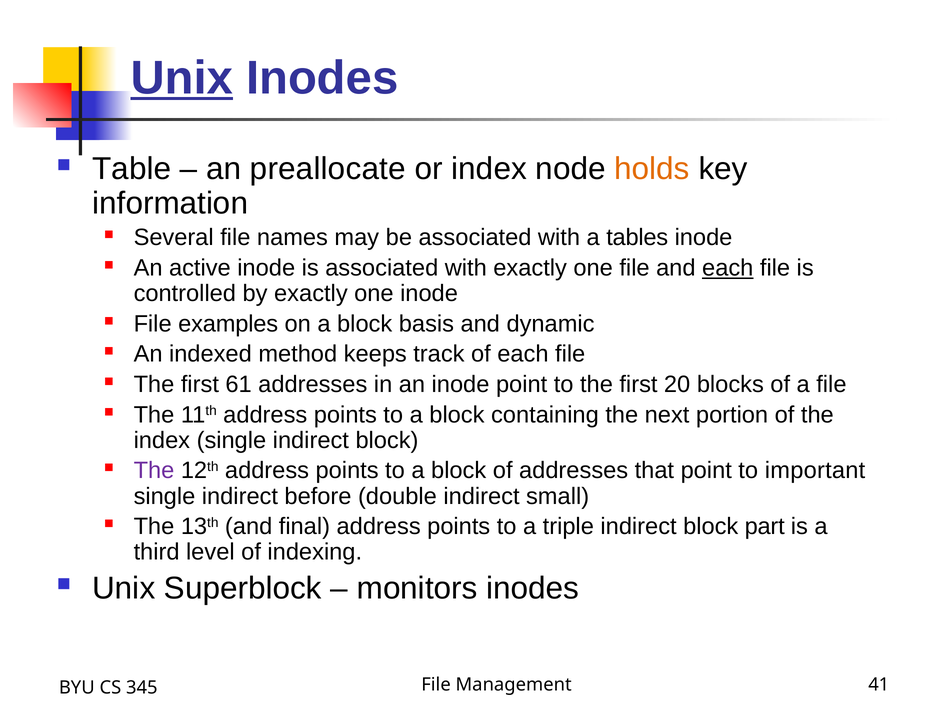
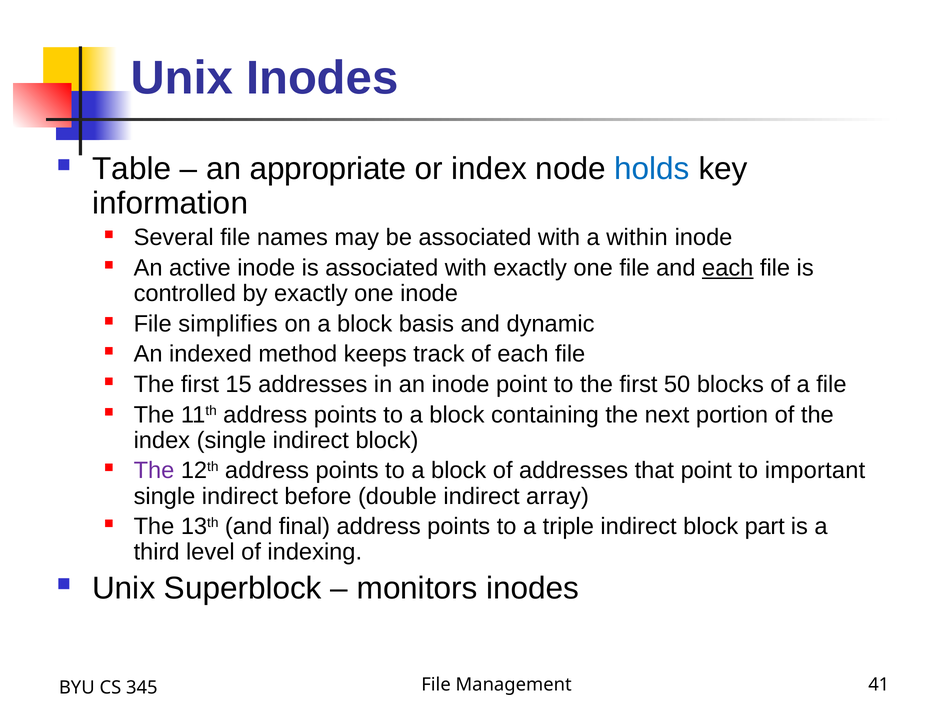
Unix underline: present -> none (182, 78)
preallocate: preallocate -> appropriate (328, 169)
holds colour: orange -> blue (652, 169)
tables: tables -> within (637, 238)
examples: examples -> simplifies (228, 324)
61: 61 -> 15 (239, 384)
20: 20 -> 50 (677, 384)
small: small -> array (557, 496)
